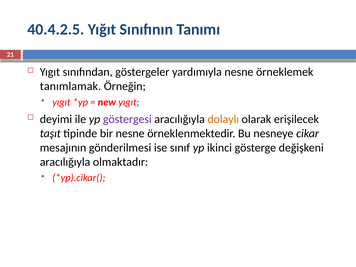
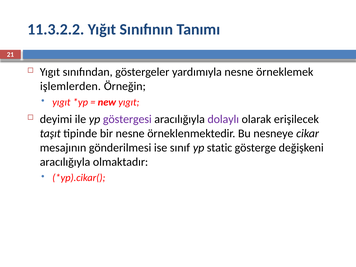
40.4.2.5: 40.4.2.5 -> 11.3.2.2 (56, 29)
tanımlamak: tanımlamak -> işlemlerden (70, 86)
dolaylı colour: orange -> purple (223, 119)
ikinci: ikinci -> static (220, 148)
